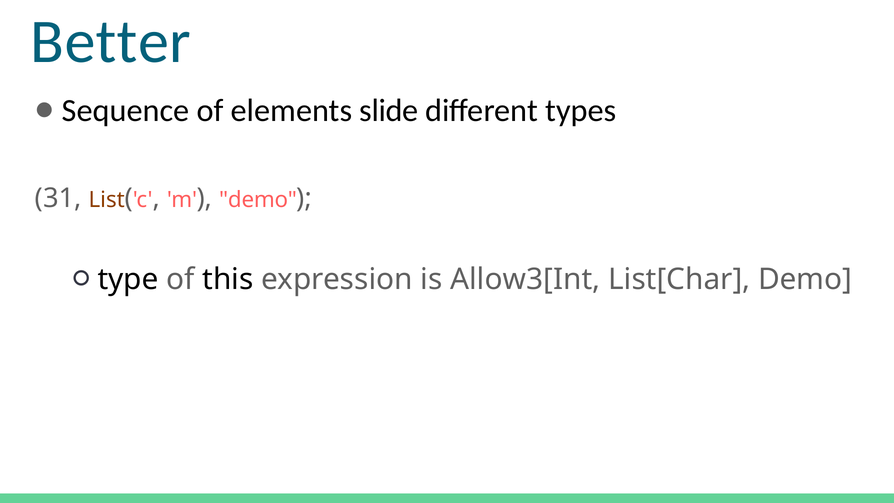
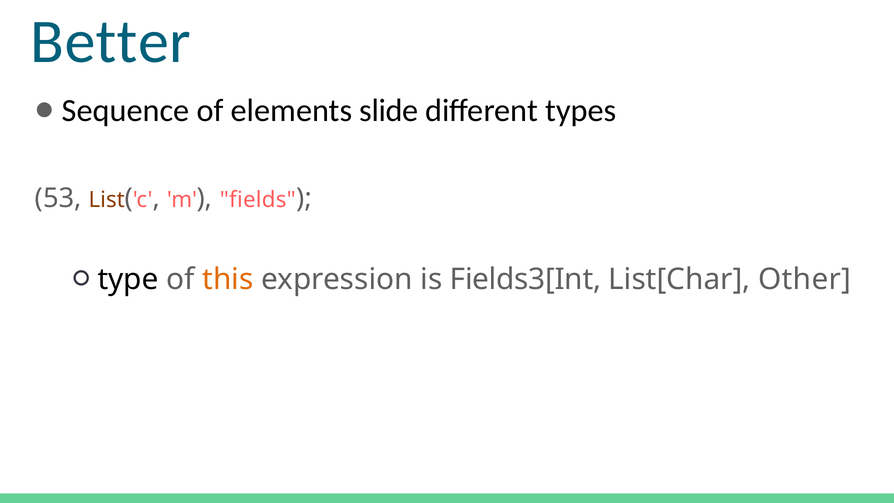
31: 31 -> 53 (58, 198)
demo: demo -> fields (258, 200)
this colour: black -> orange (228, 279)
Allow3[Int: Allow3[Int -> Fields3[Int (525, 279)
List[Char Demo: Demo -> Other (805, 279)
